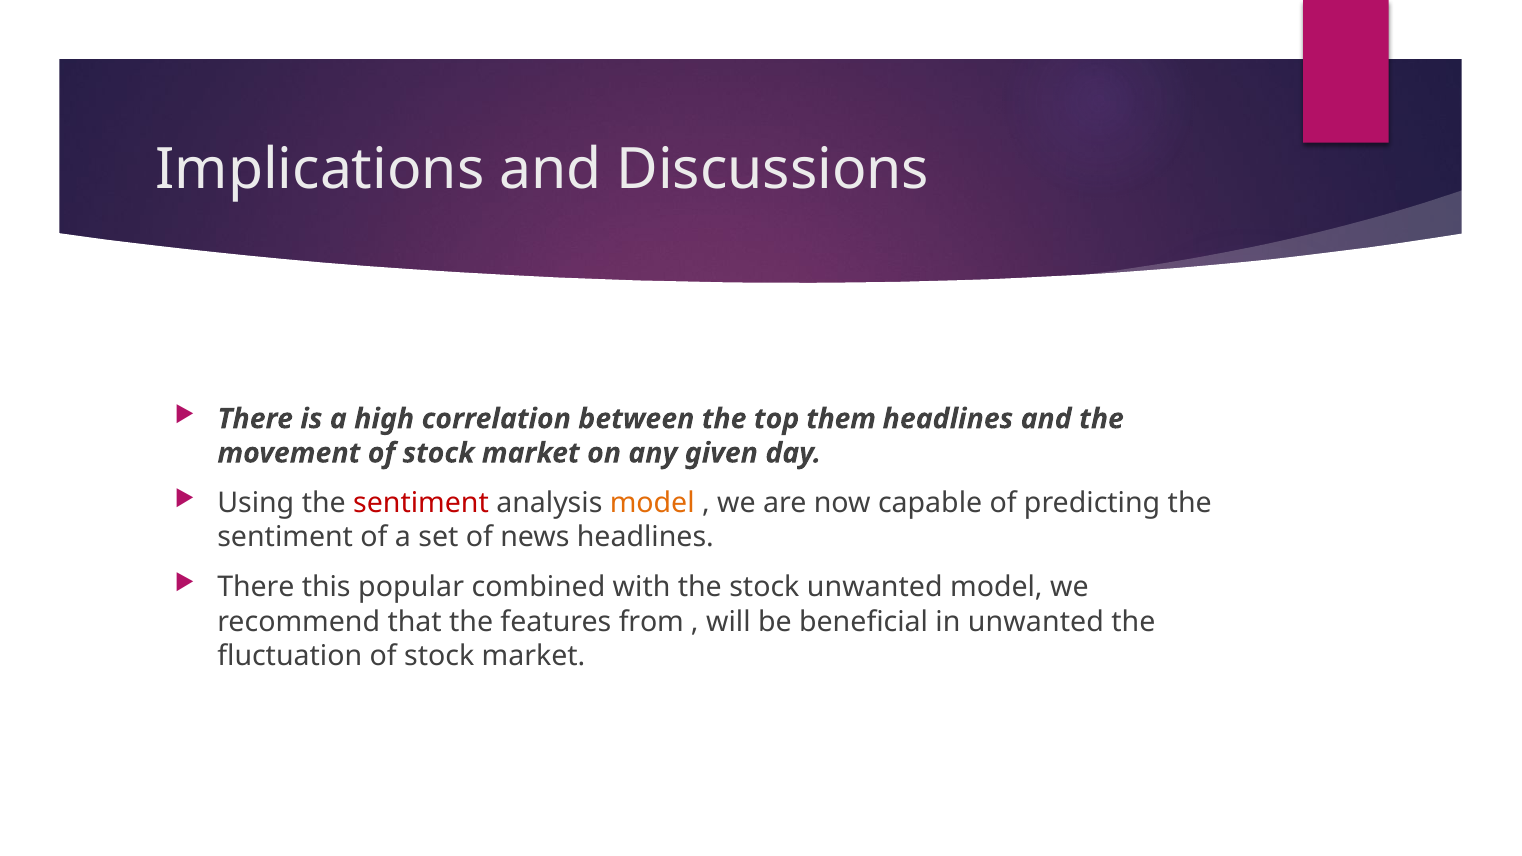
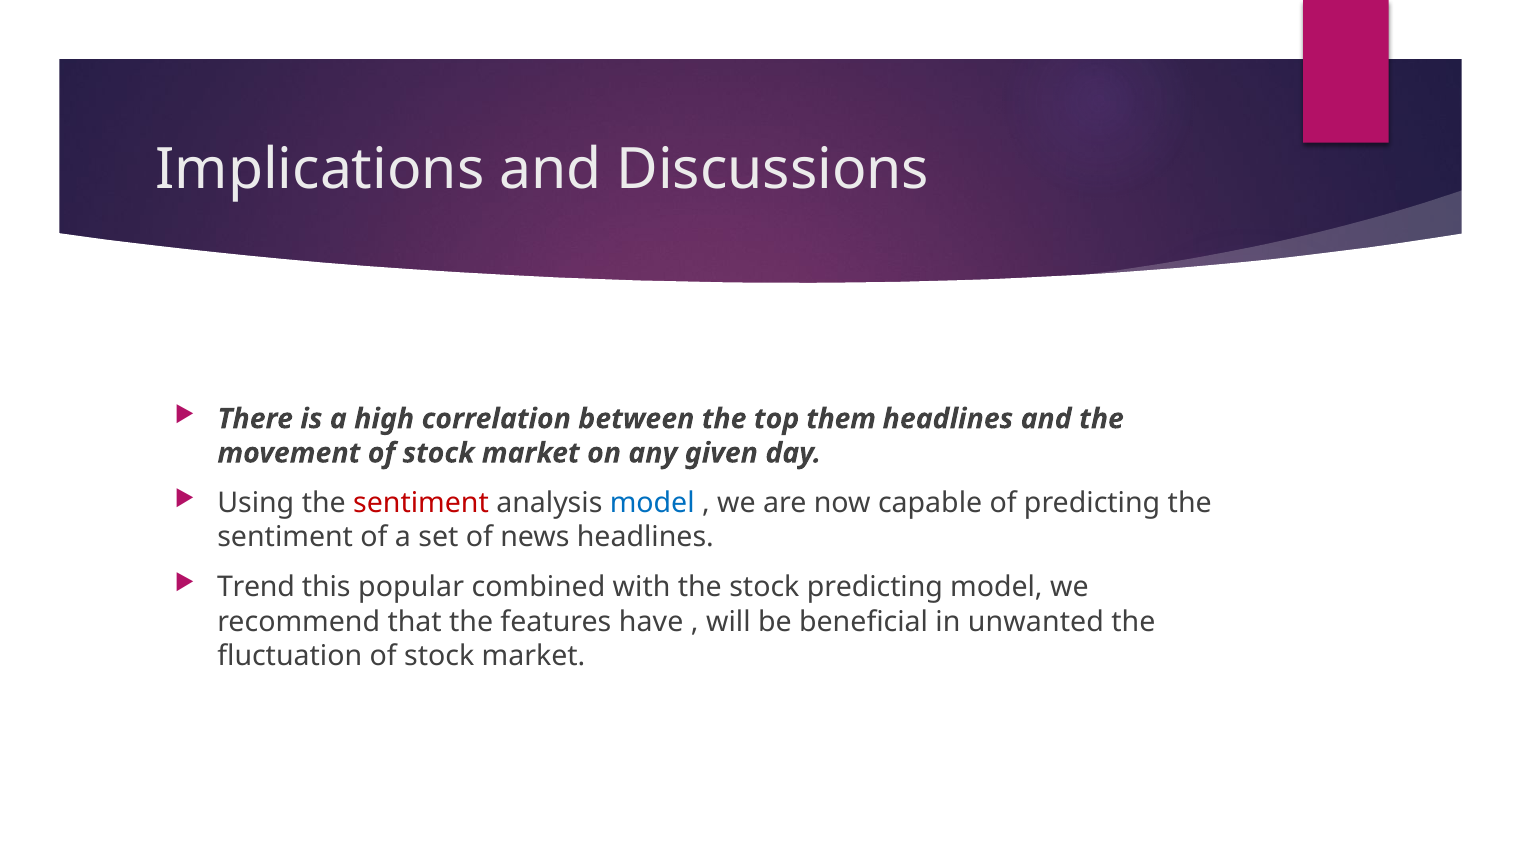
model colour: orange -> blue (652, 503)
There: There -> Trend (256, 588)
stock unwanted: unwanted -> predicting (875, 588)
from: from -> have (651, 622)
